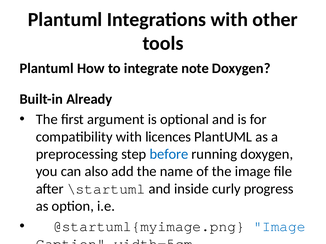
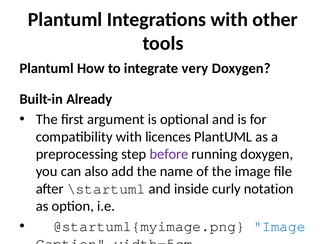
note: note -> very (195, 68)
before colour: blue -> purple (169, 154)
progress: progress -> notation (269, 189)
